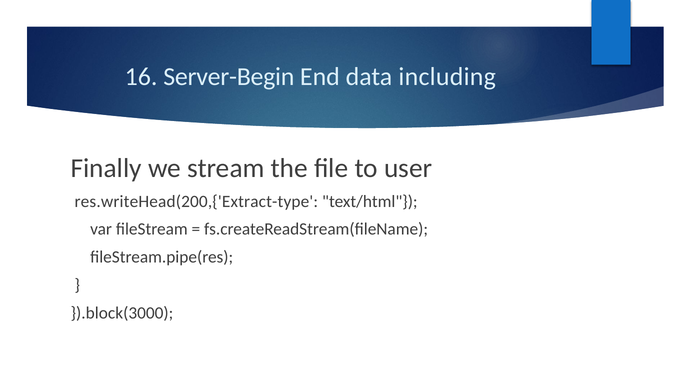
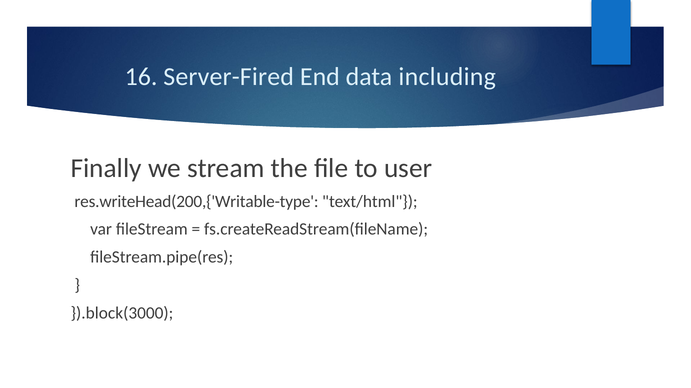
Server-Begin: Server-Begin -> Server-Fired (229, 77)
res.writeHead(200,{'Extract-type: res.writeHead(200,{'Extract-type -> res.writeHead(200,{'Writable-type (196, 202)
